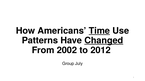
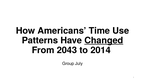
Time underline: present -> none (99, 31)
2002: 2002 -> 2043 (67, 51)
2012: 2012 -> 2014 (101, 51)
